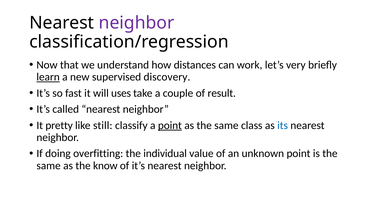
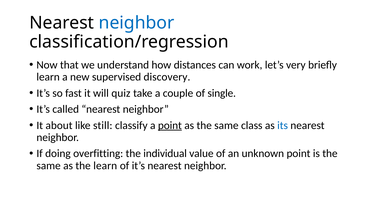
neighbor colour: purple -> blue (137, 23)
learn underline: present -> none (48, 77)
uses: uses -> quiz (121, 93)
result: result -> single (222, 93)
pretty: pretty -> about (59, 125)
the know: know -> learn (105, 166)
